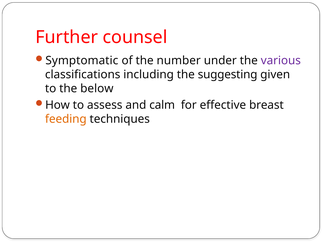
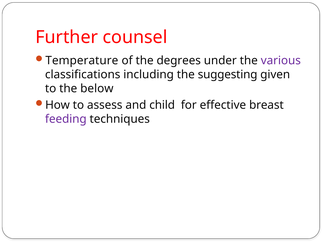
Symptomatic: Symptomatic -> Temperature (82, 60)
number: number -> degrees (179, 60)
calm: calm -> child (162, 105)
feeding colour: orange -> purple (66, 119)
